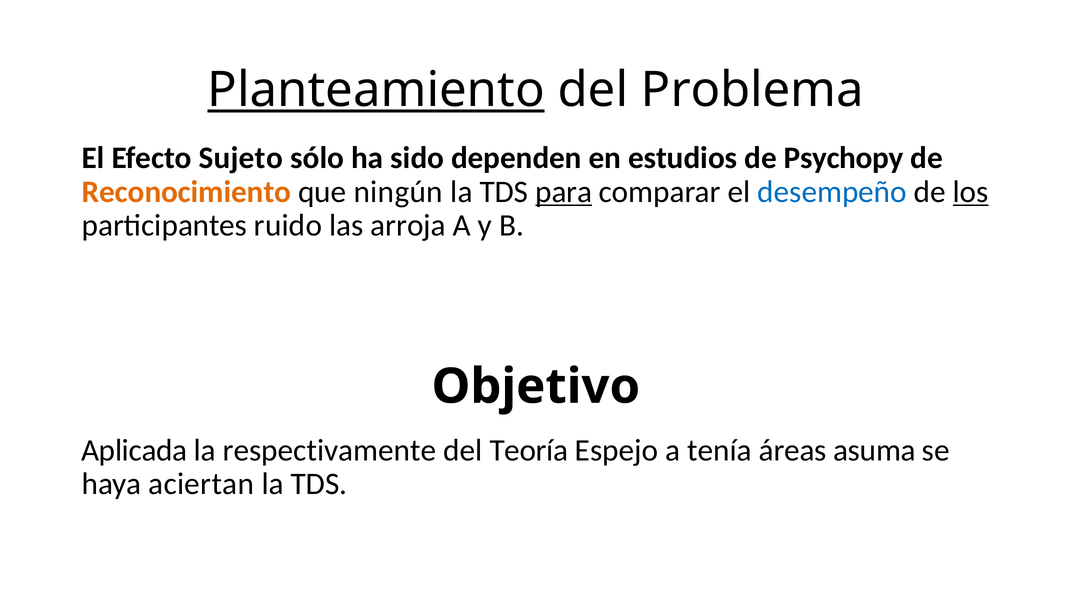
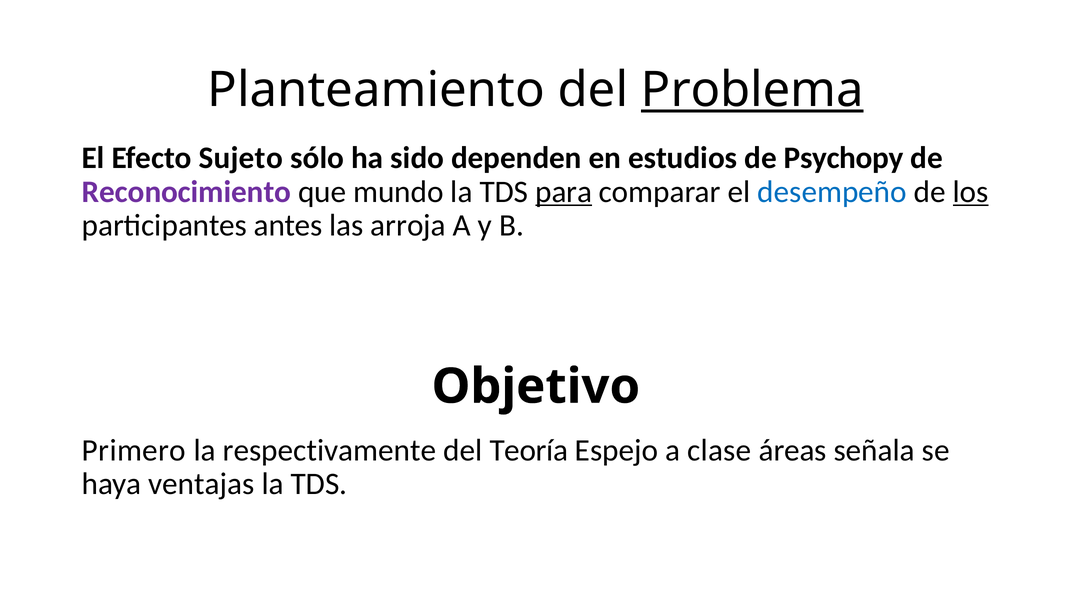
Planteamiento underline: present -> none (376, 90)
Problema underline: none -> present (752, 90)
Reconocimiento colour: orange -> purple (186, 192)
ningún: ningún -> mundo (398, 192)
ruido: ruido -> antes (288, 226)
Aplicada: Aplicada -> Primero (134, 450)
tenía: tenía -> clase (719, 450)
asuma: asuma -> señala (874, 450)
aciertan: aciertan -> ventajas (201, 484)
